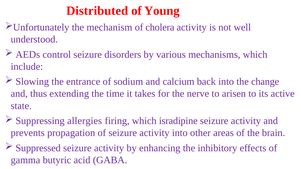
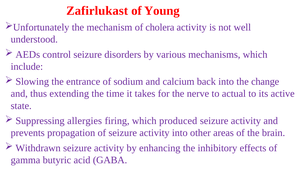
Distributed: Distributed -> Zafirlukast (97, 11)
arisen: arisen -> actual (234, 94)
isradipine: isradipine -> produced (178, 121)
Suppressed: Suppressed -> Withdrawn (38, 148)
